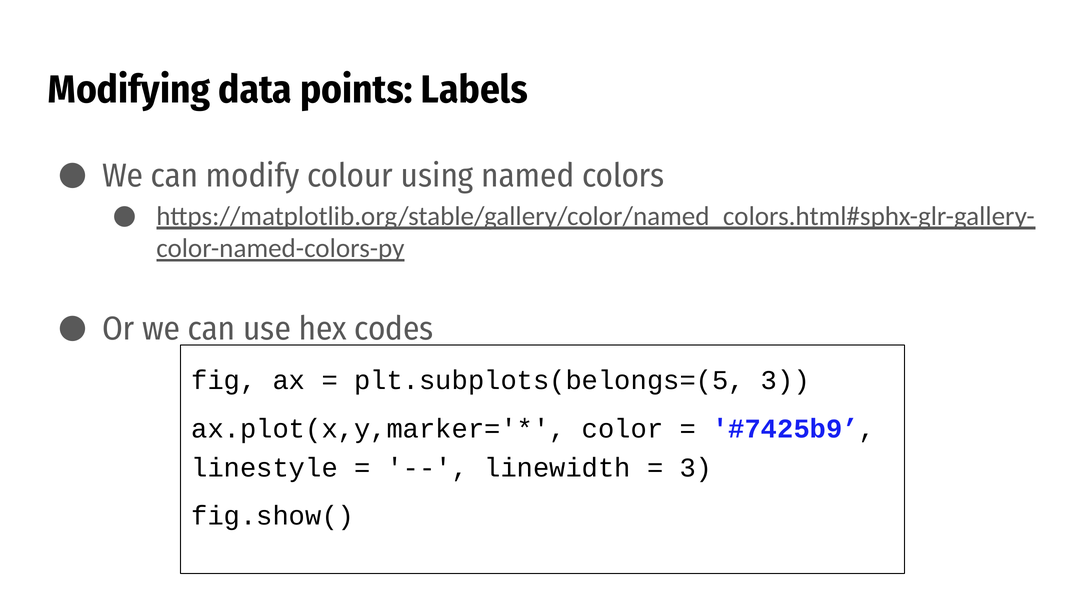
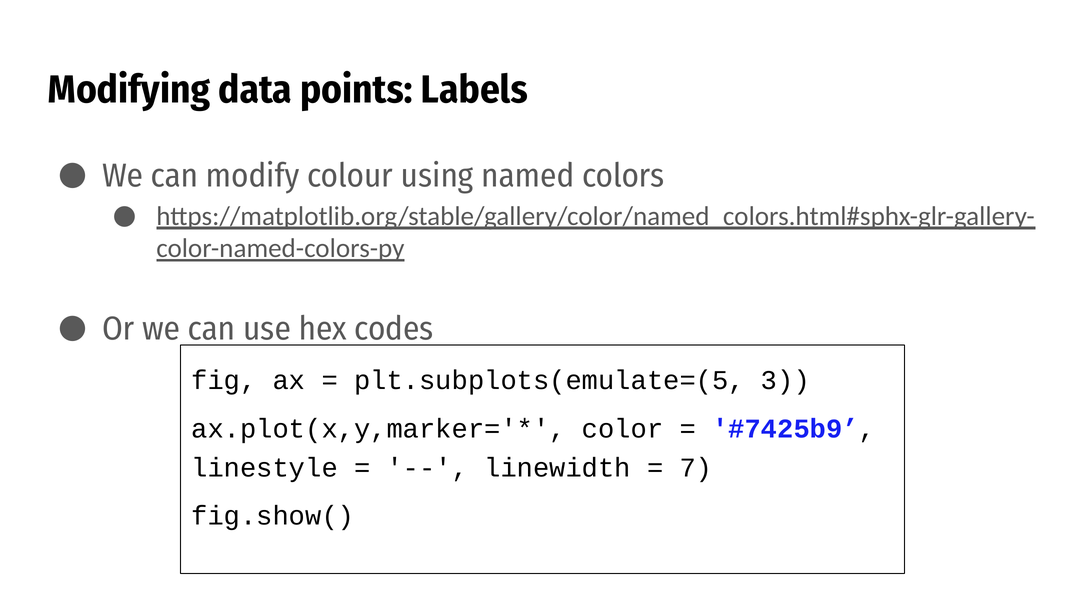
plt.subplots(belongs=(5: plt.subplots(belongs=(5 -> plt.subplots(emulate=(5 (549, 381)
3: 3 -> 7 (696, 468)
